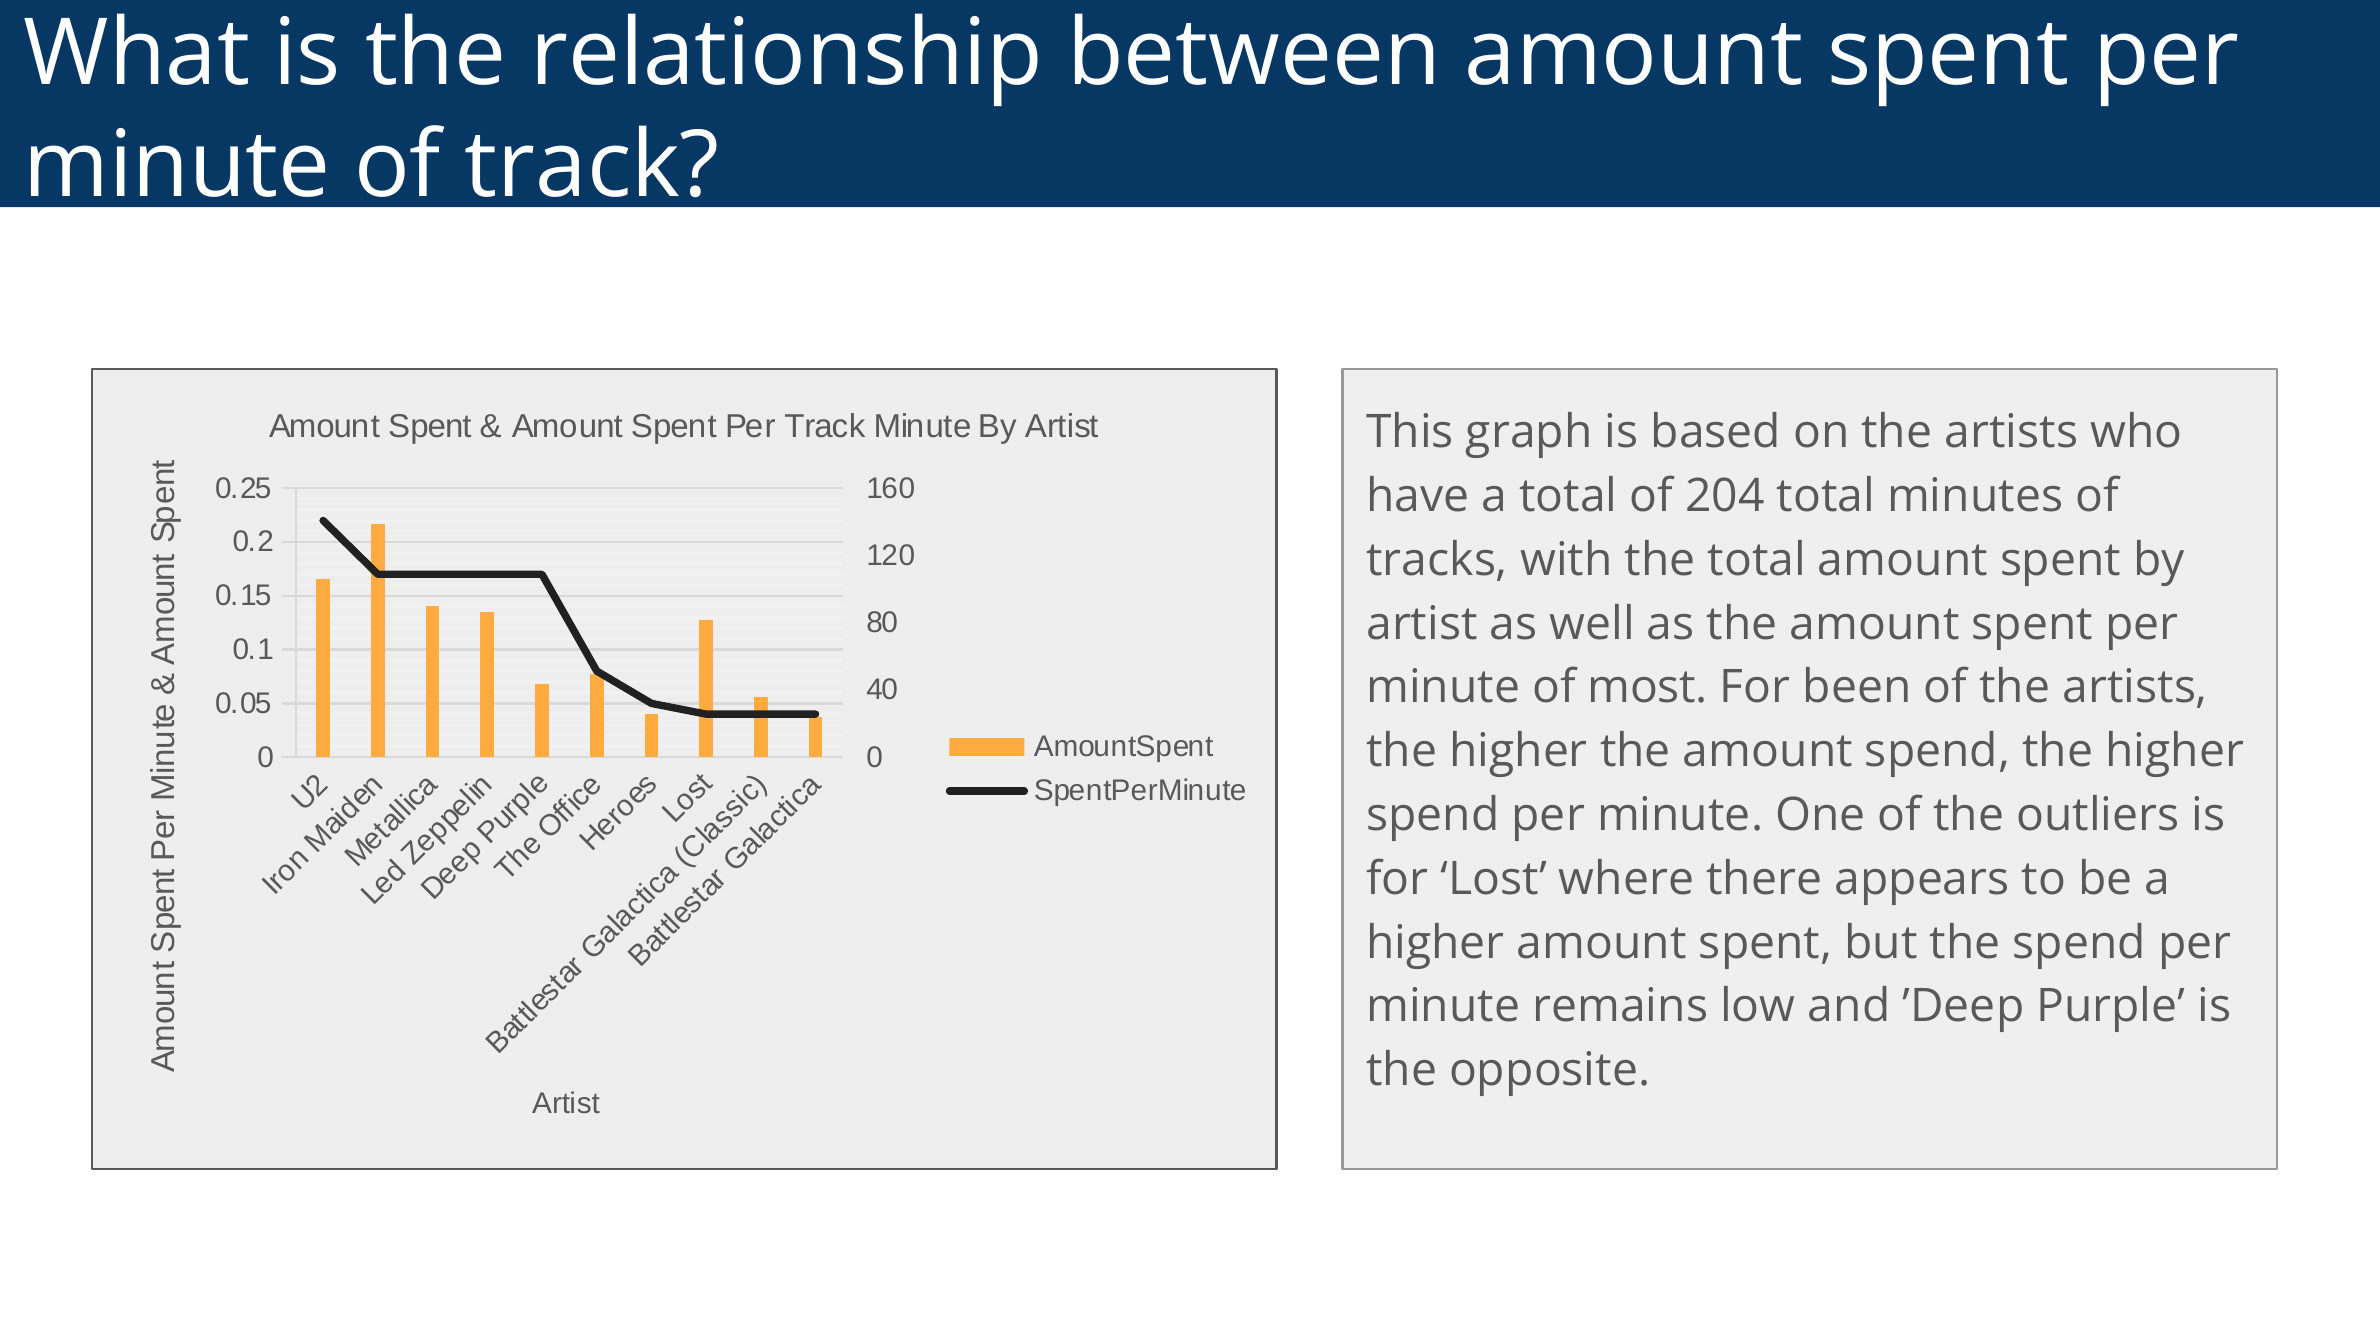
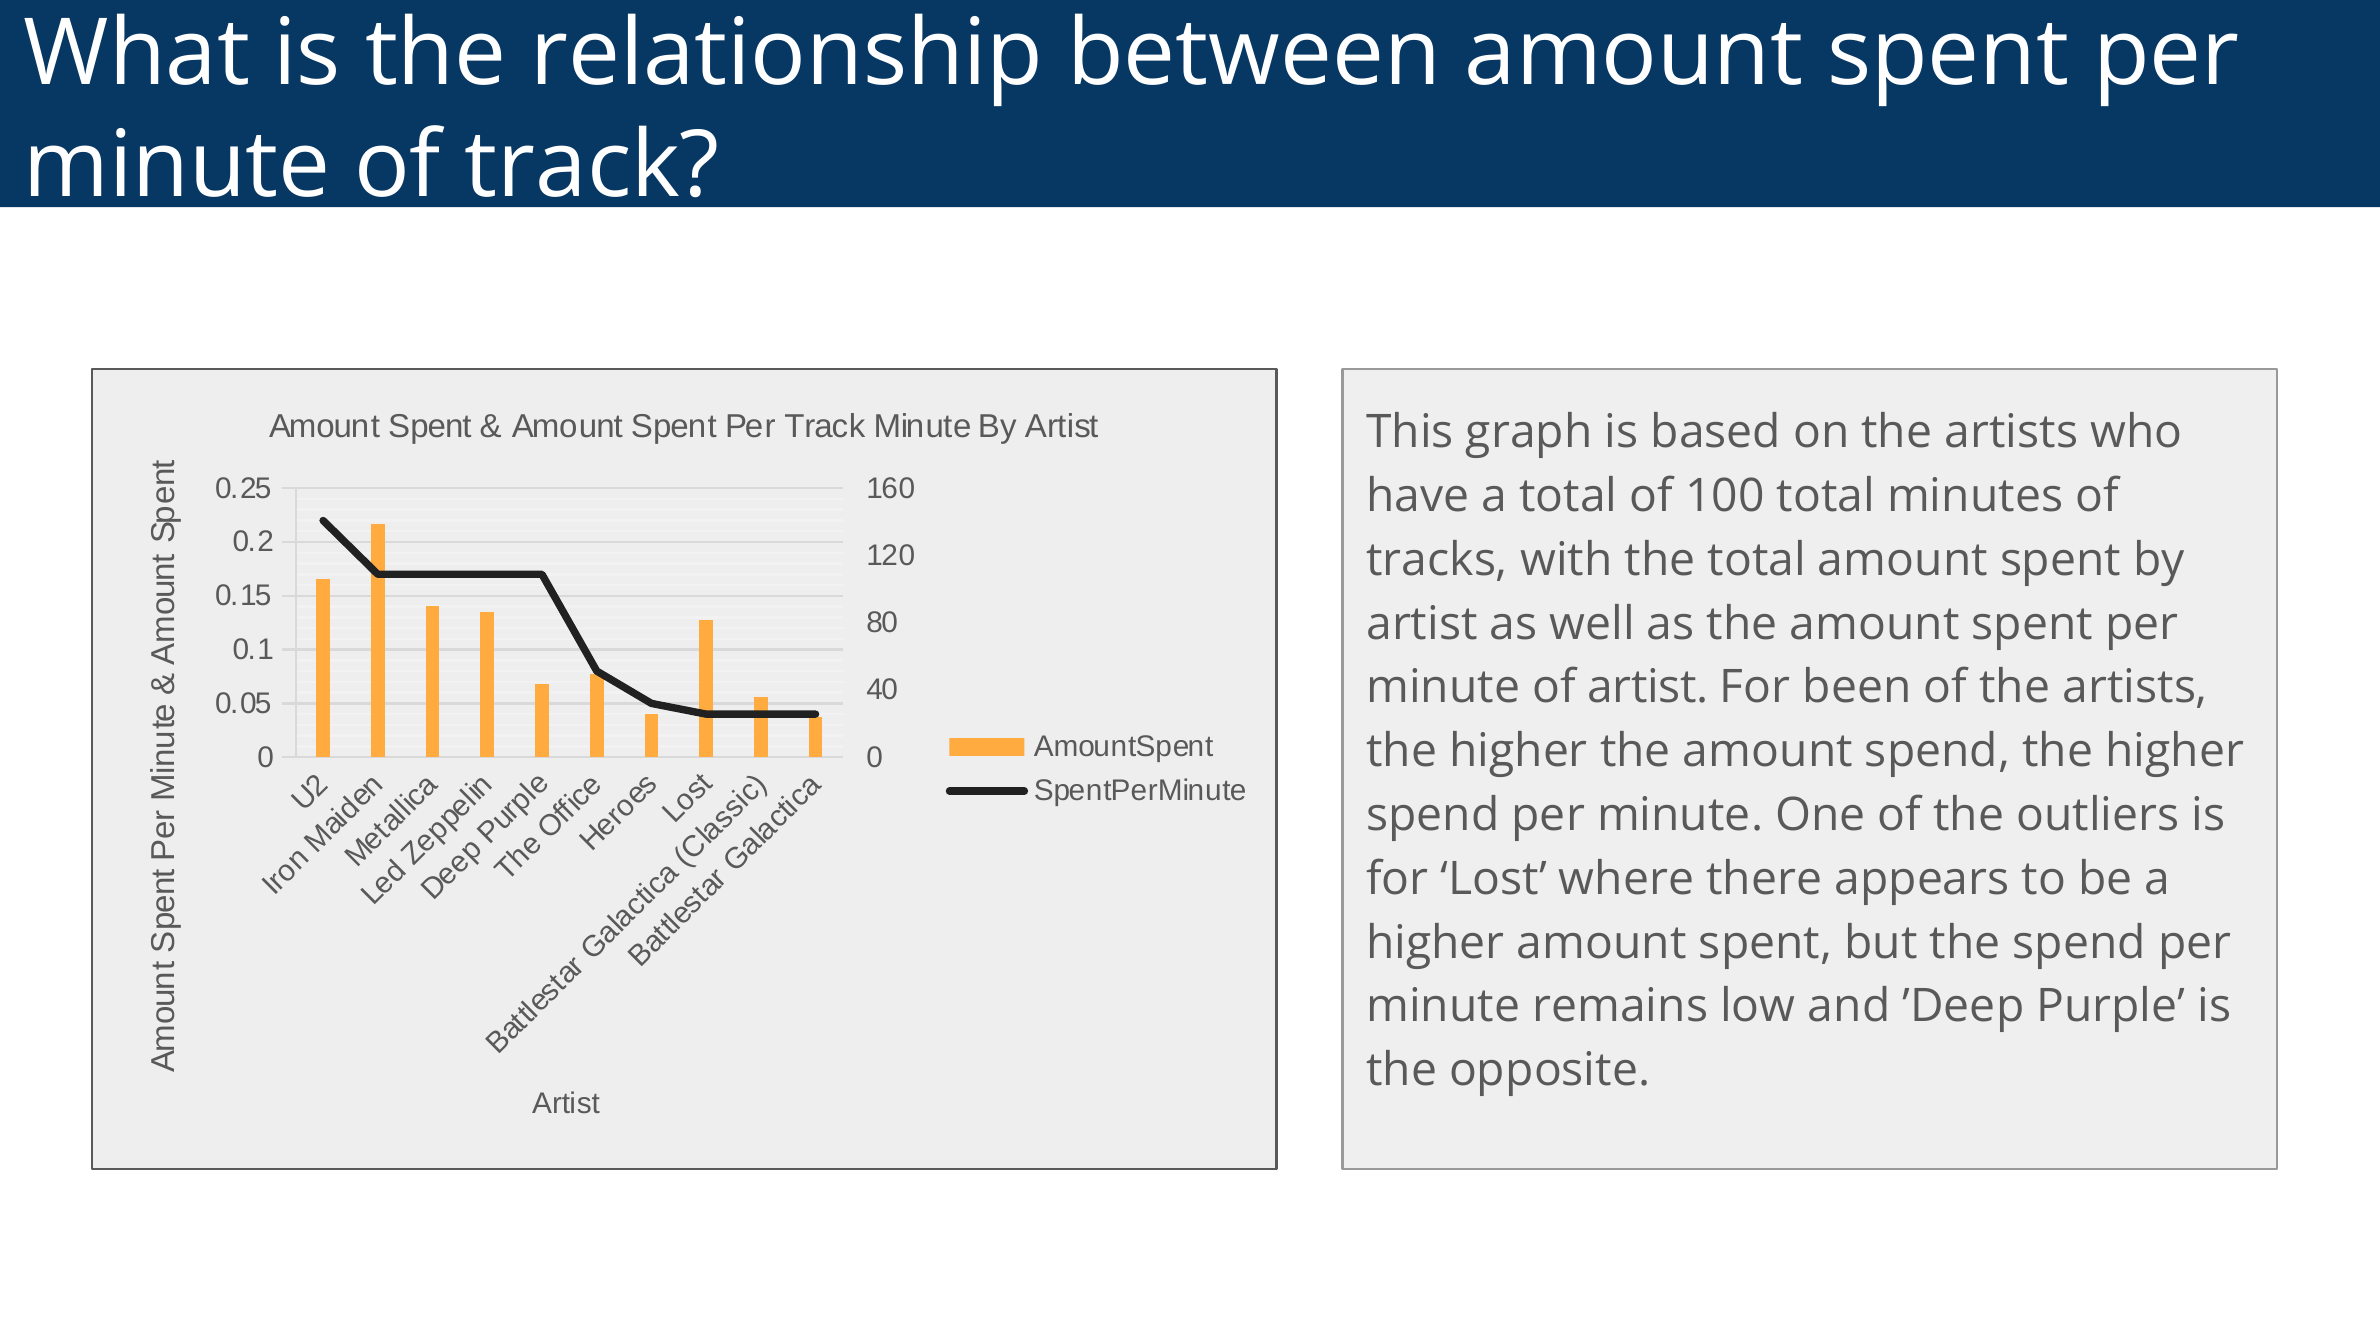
204: 204 -> 100 (1725, 496)
of most: most -> artist (1648, 687)
